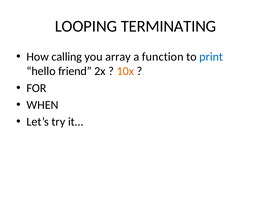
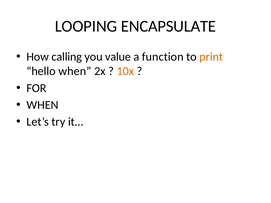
TERMINATING: TERMINATING -> ENCAPSULATE (169, 26)
array: array -> value (118, 57)
print colour: blue -> orange (211, 57)
hello friend: friend -> when (75, 71)
